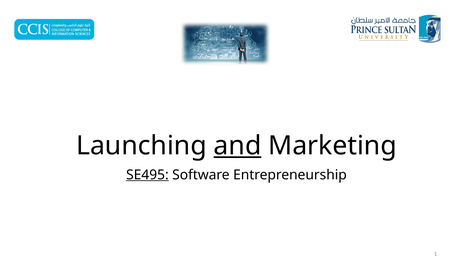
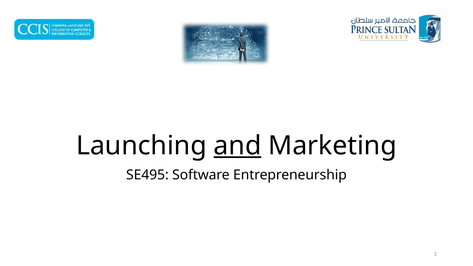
SE495 underline: present -> none (147, 175)
